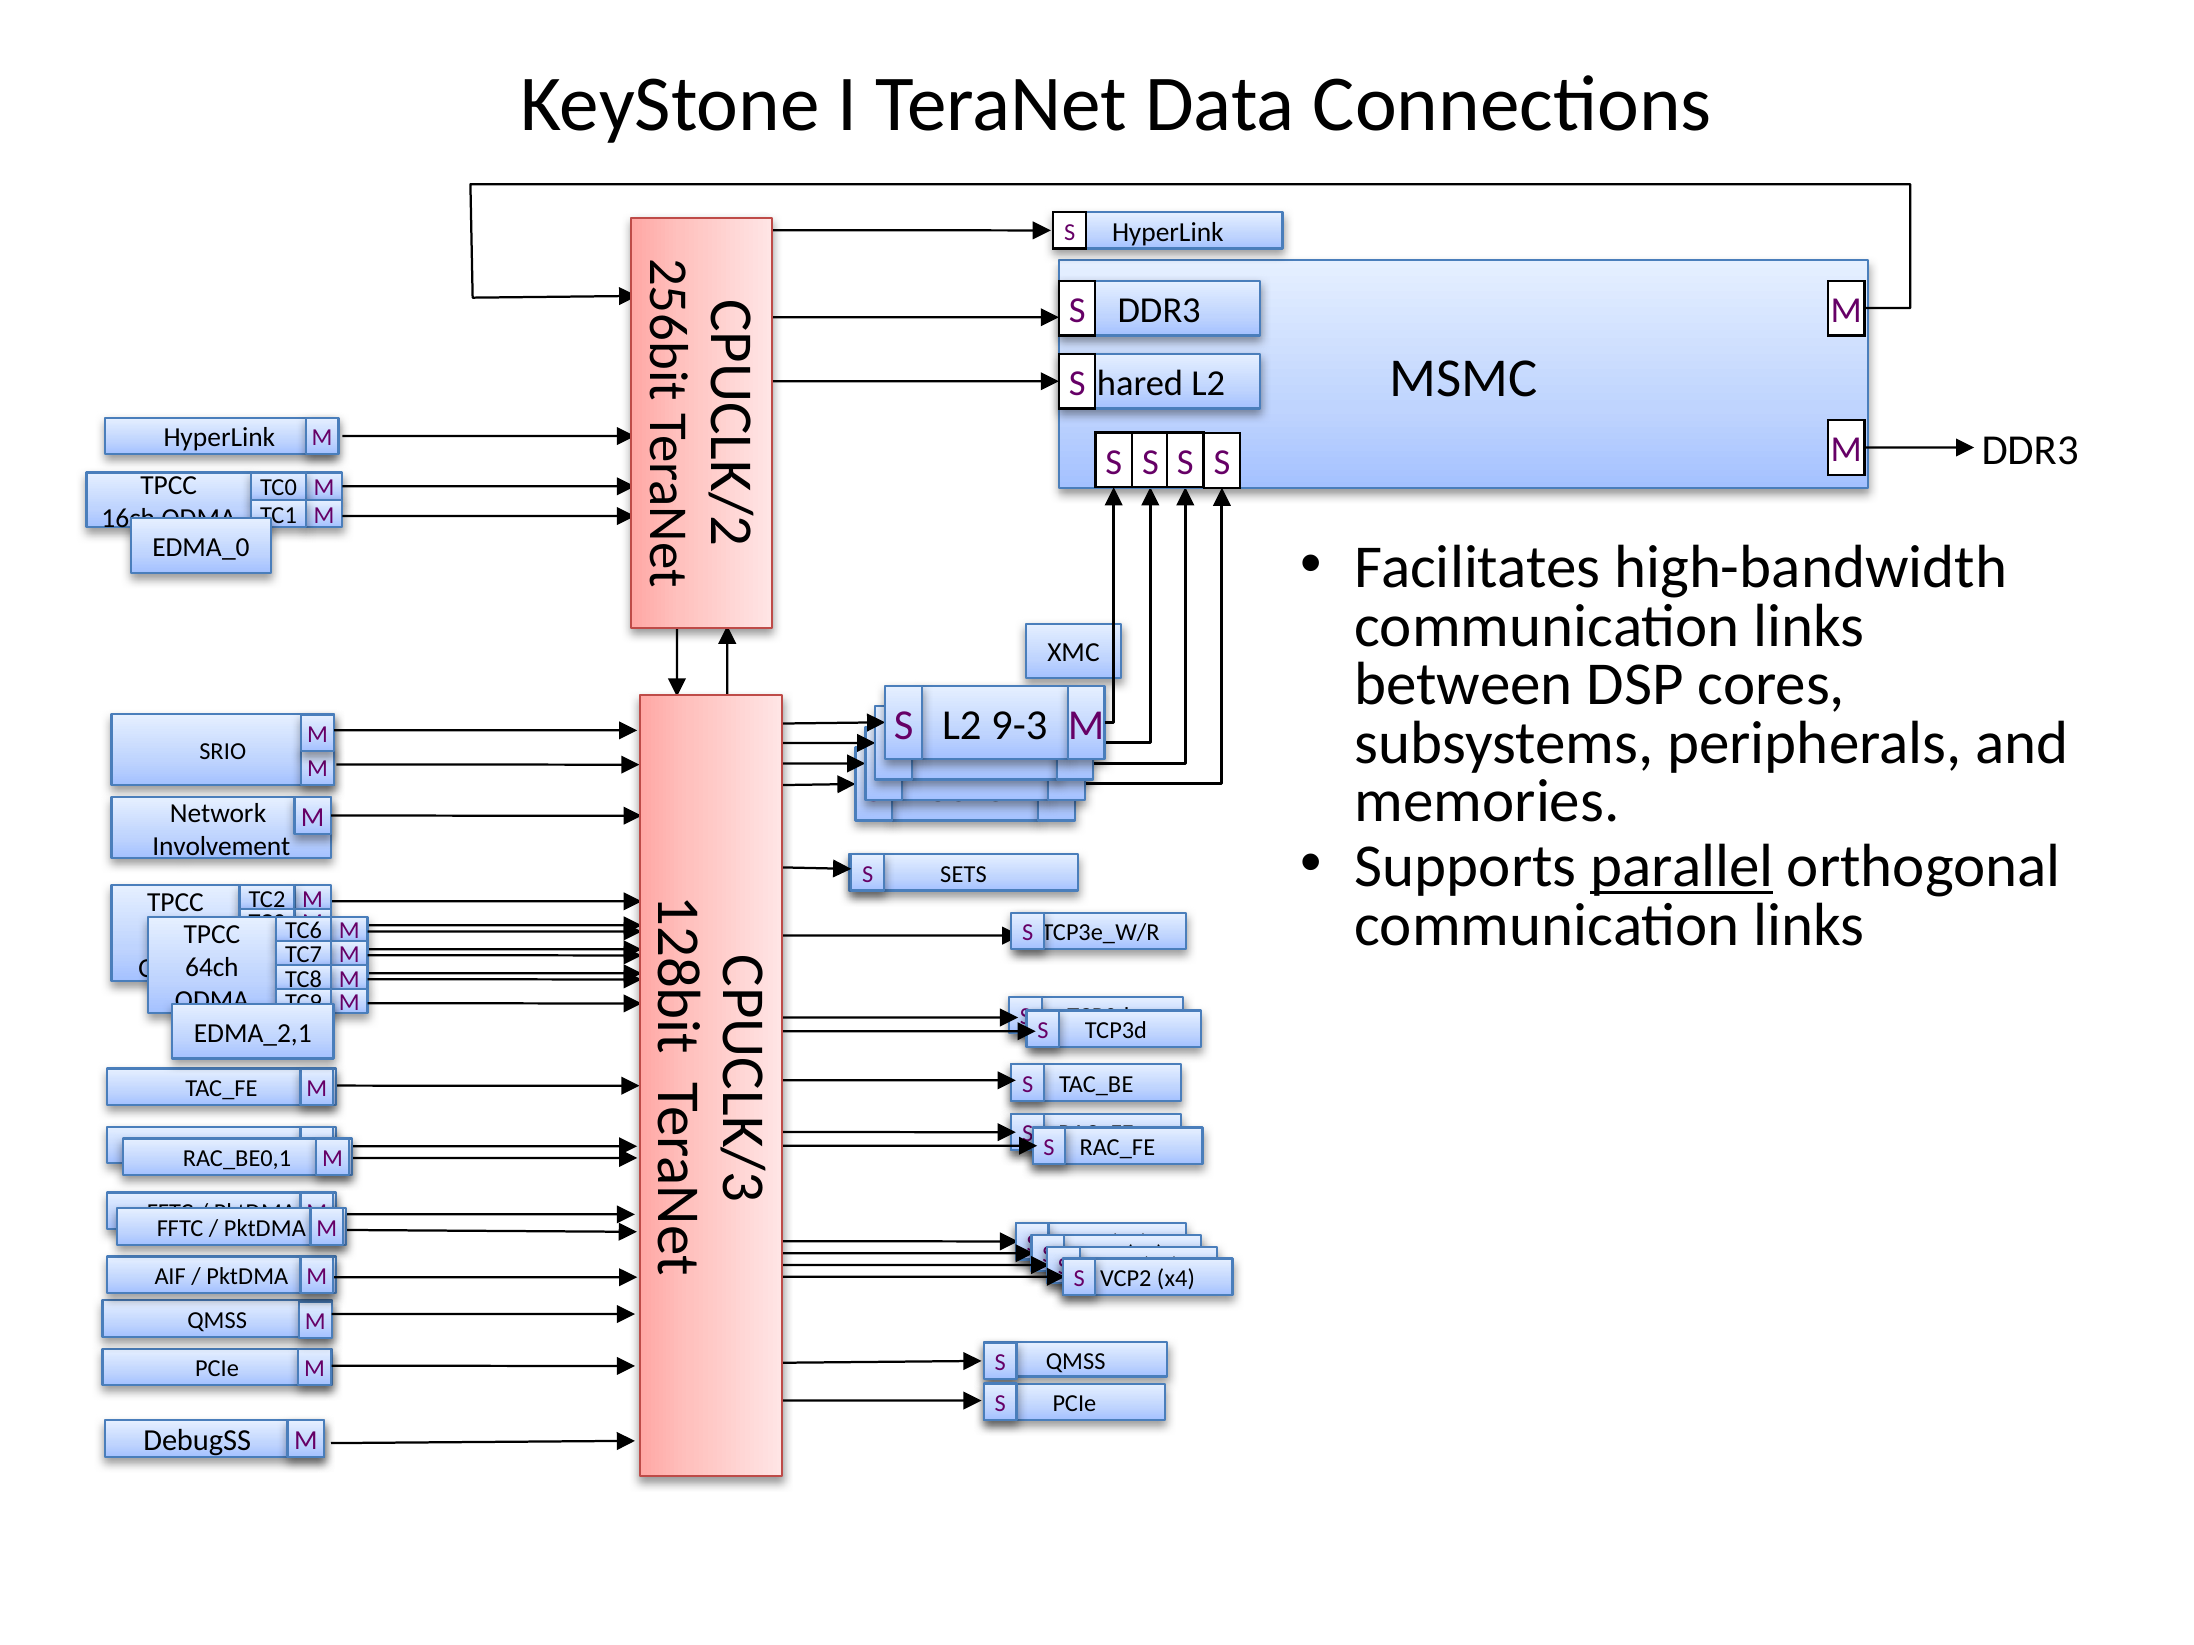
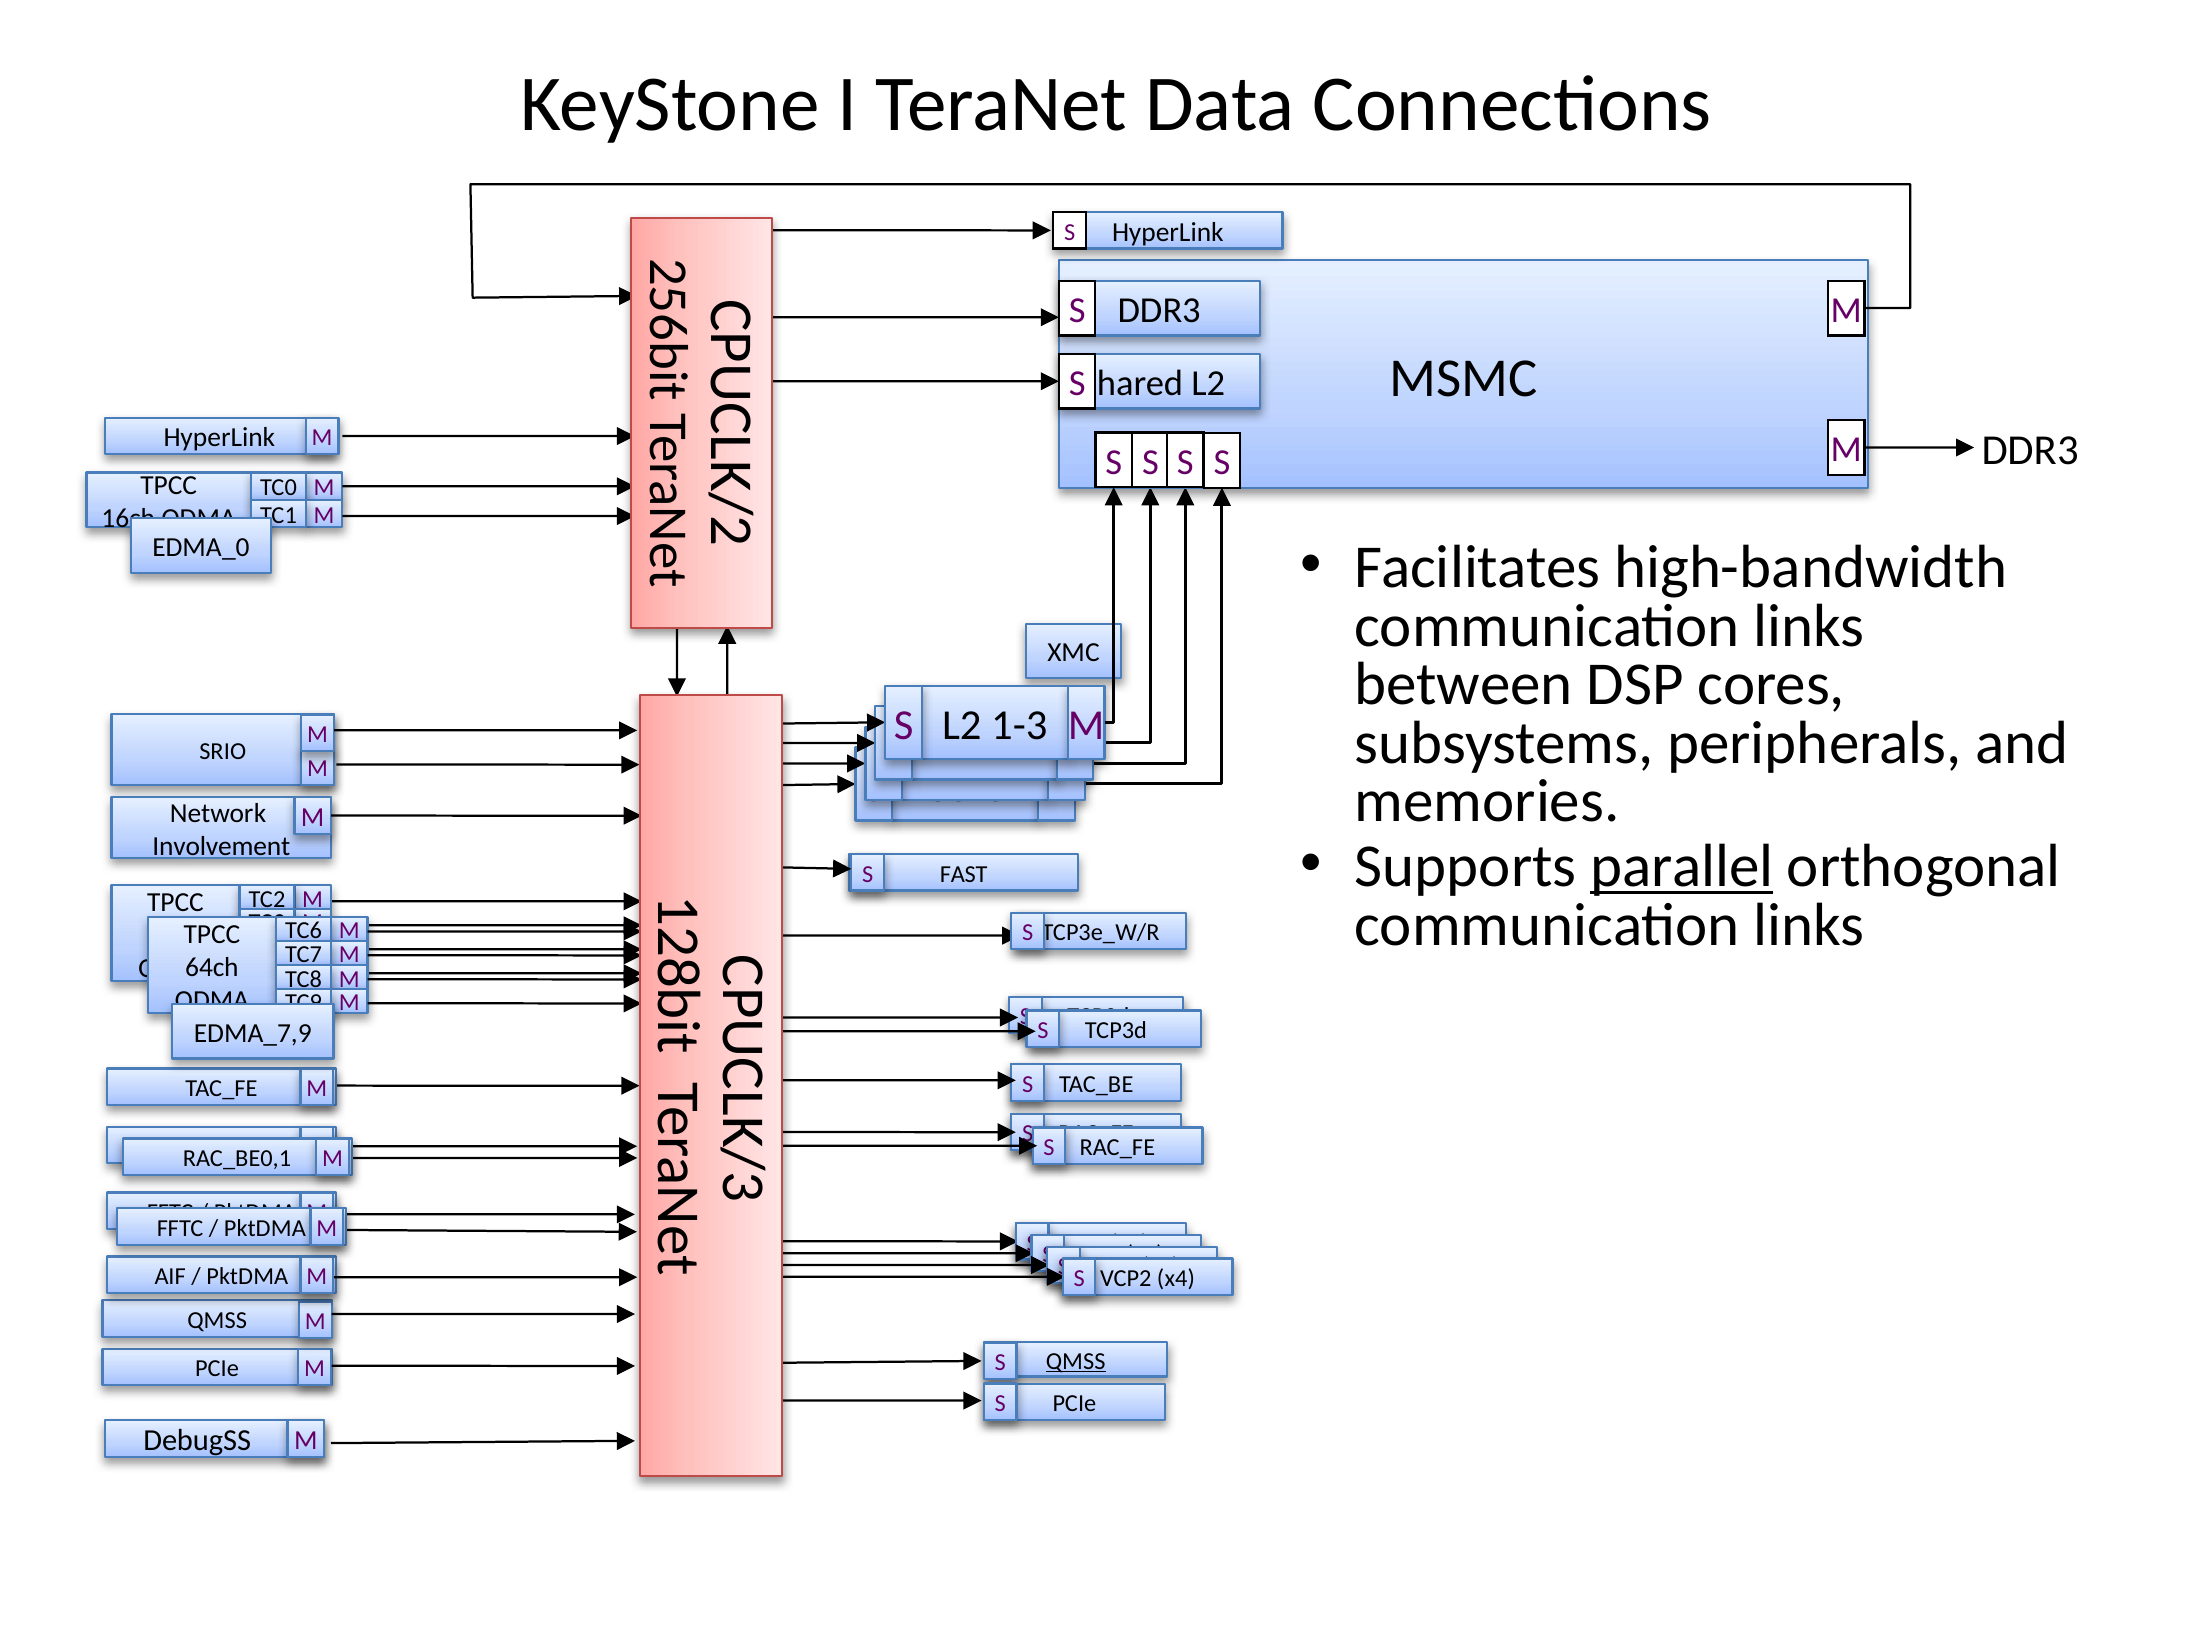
9-3: 9-3 -> 1-3 (1019, 726)
SETS: SETS -> FAST (964, 874)
EDMA_2,1: EDMA_2,1 -> EDMA_7,9 (253, 1034)
QMSS underline: none -> present (1076, 1361)
